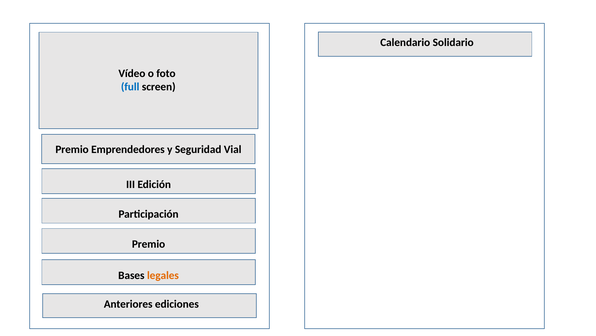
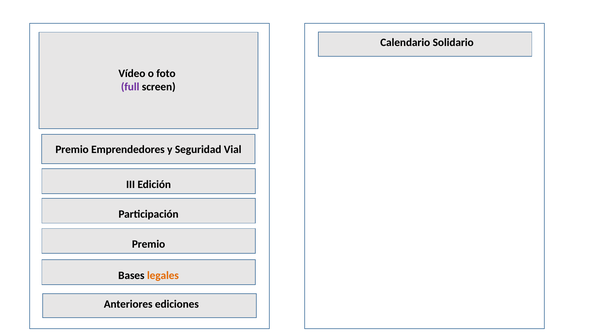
full colour: blue -> purple (130, 87)
